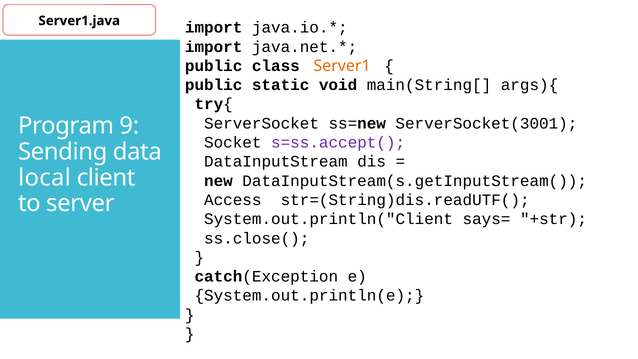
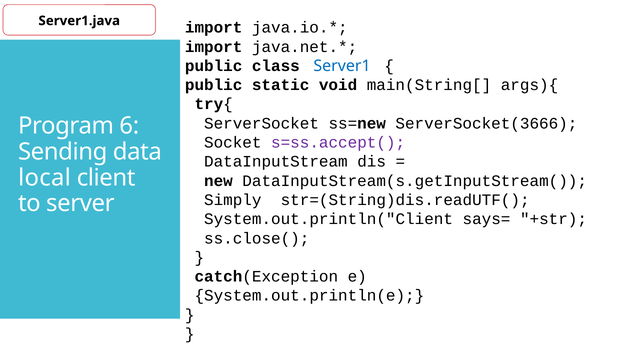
Server1 colour: orange -> blue (342, 66)
ServerSocket(3001: ServerSocket(3001 -> ServerSocket(3666 (486, 123)
9: 9 -> 6 (129, 126)
Access: Access -> Simply (233, 200)
